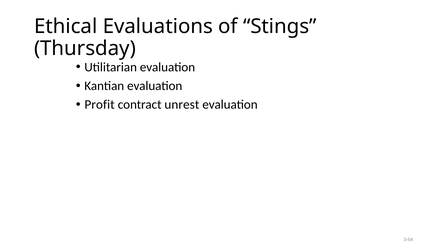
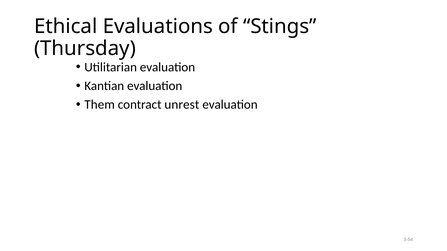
Profit: Profit -> Them (100, 105)
